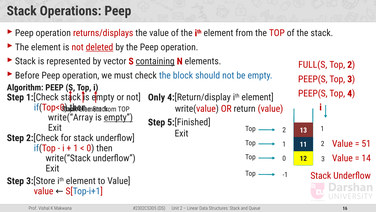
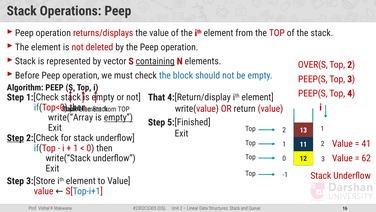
deleted underline: present -> none (99, 47)
FULL(S: FULL(S -> OVER(S (313, 65)
Only: Only -> That (157, 97)
Step underline: none -> present (15, 138)
51: 51 -> 41 (366, 144)
14: 14 -> 62 (366, 158)
